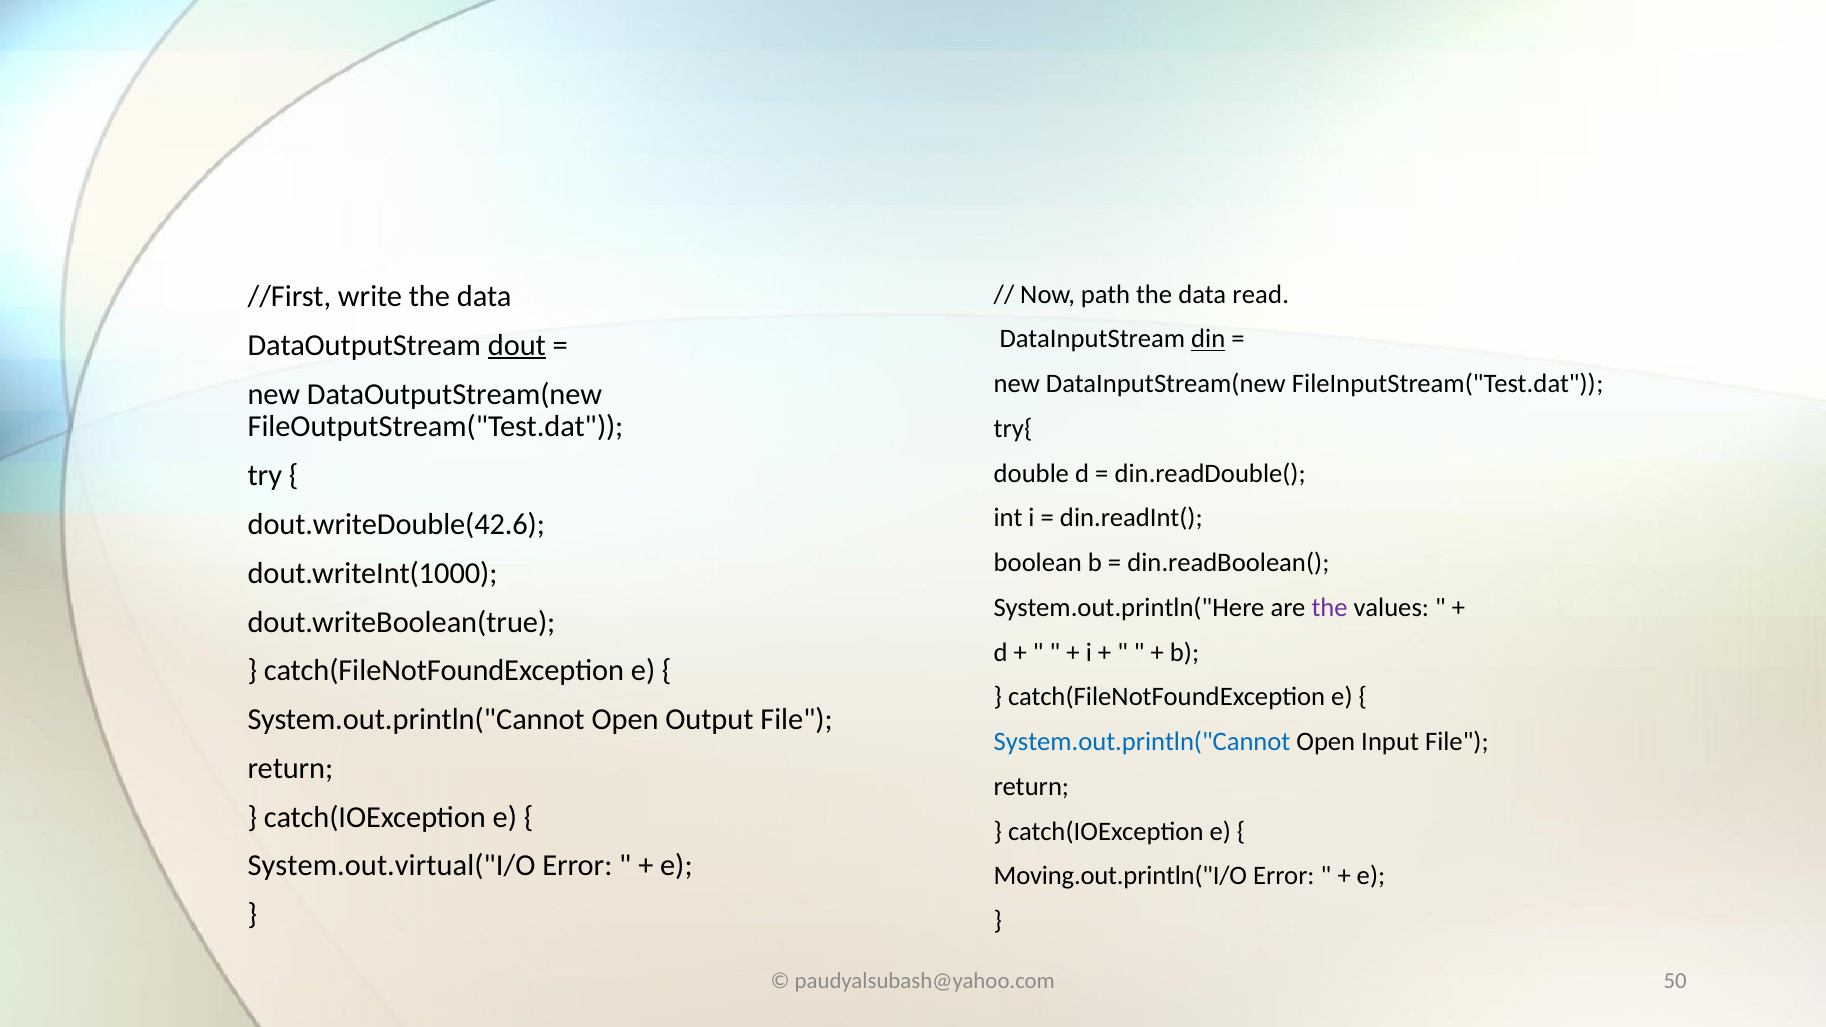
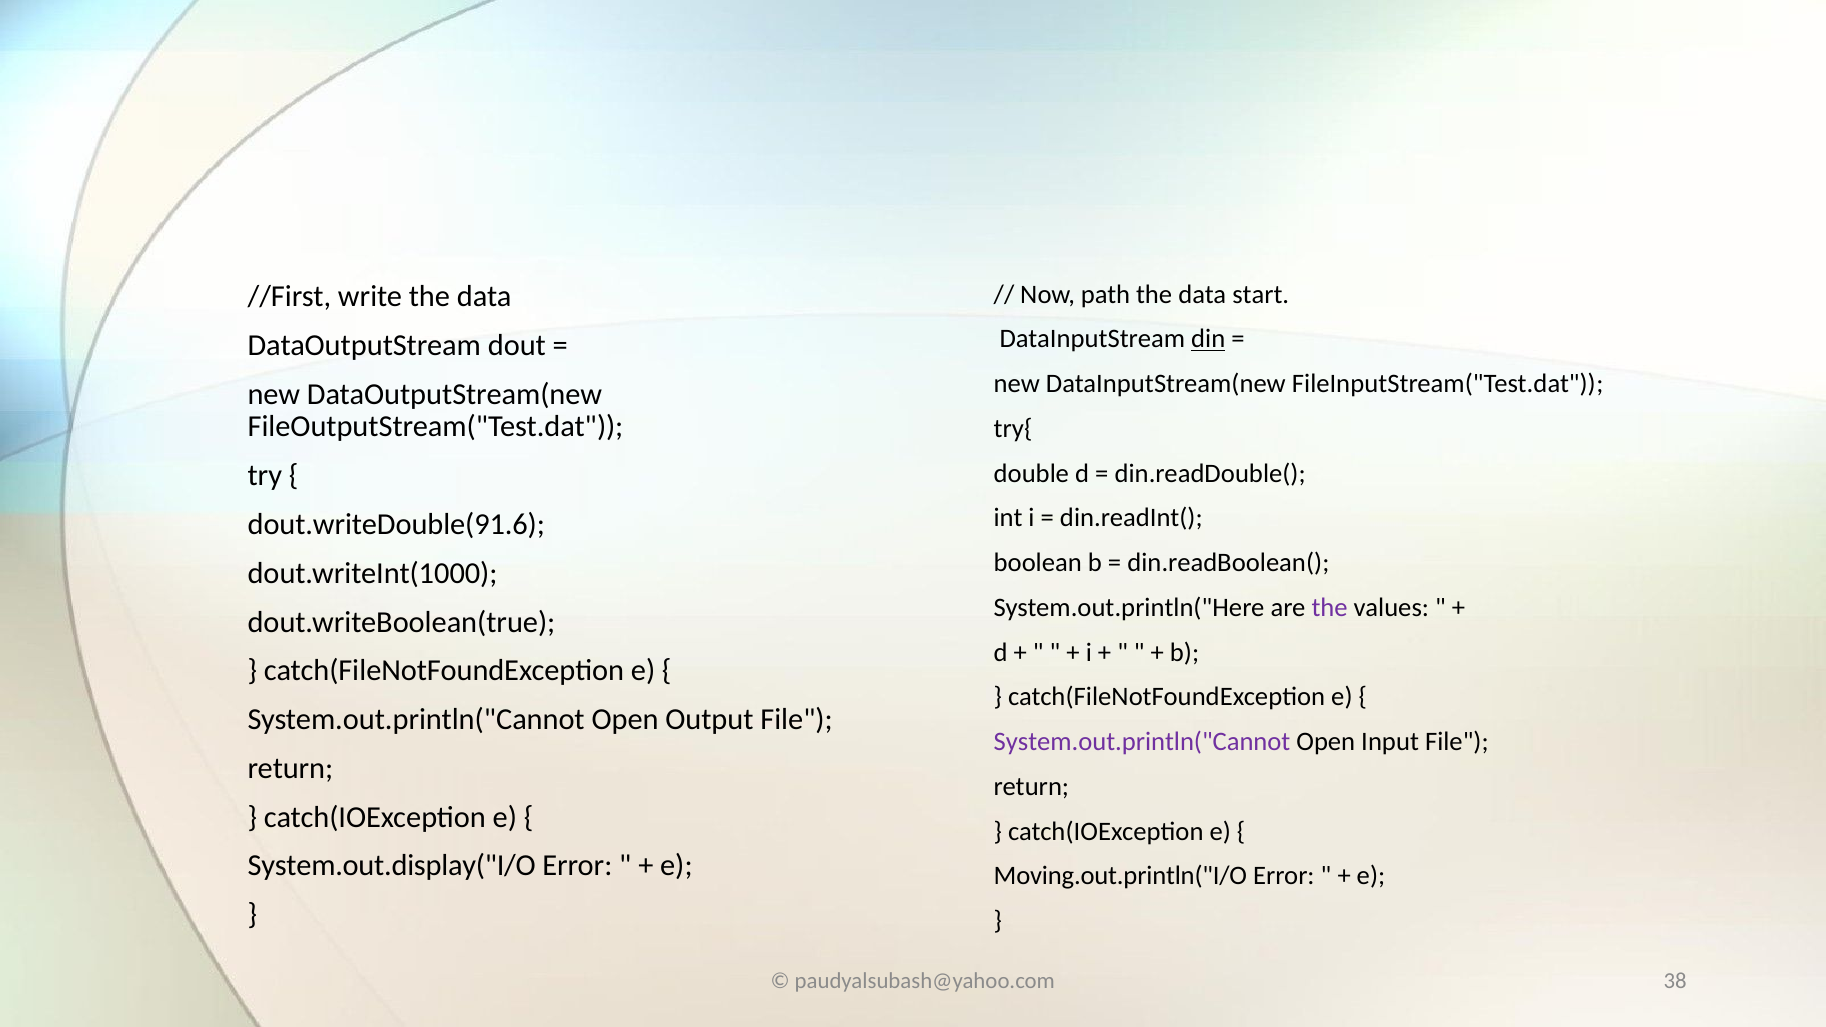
read: read -> start (1261, 294)
dout underline: present -> none (517, 345)
dout.writeDouble(42.6: dout.writeDouble(42.6 -> dout.writeDouble(91.6 (396, 524)
System.out.println("Cannot colour: blue -> purple (1142, 742)
System.out.virtual("I/O: System.out.virtual("I/O -> System.out.display("I/O (392, 866)
50: 50 -> 38 (1675, 981)
